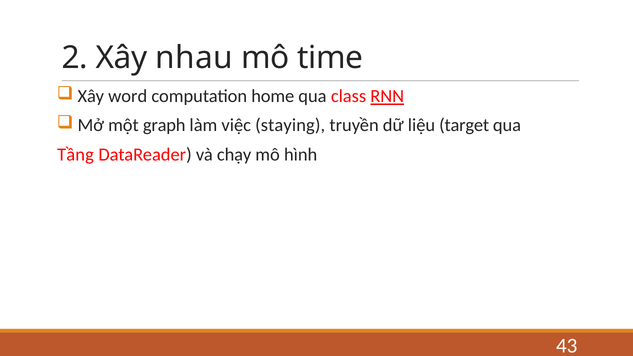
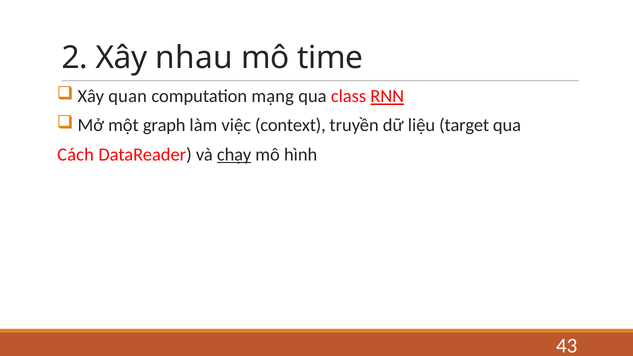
word: word -> quan (128, 96)
home: home -> mạng (273, 96)
staying: staying -> context (290, 125)
Tầng: Tầng -> Cách (76, 155)
chạy underline: none -> present (234, 155)
